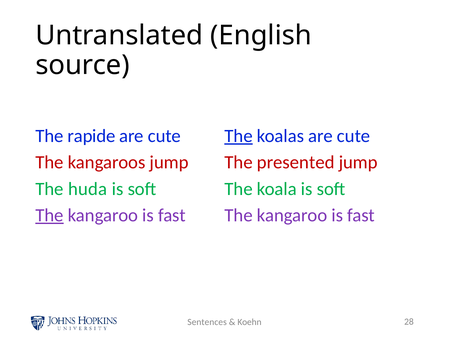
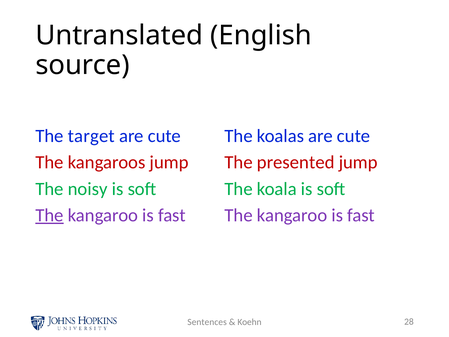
rapide: rapide -> target (91, 136)
The underline: present -> none (239, 136)
huda: huda -> noisy (88, 189)
